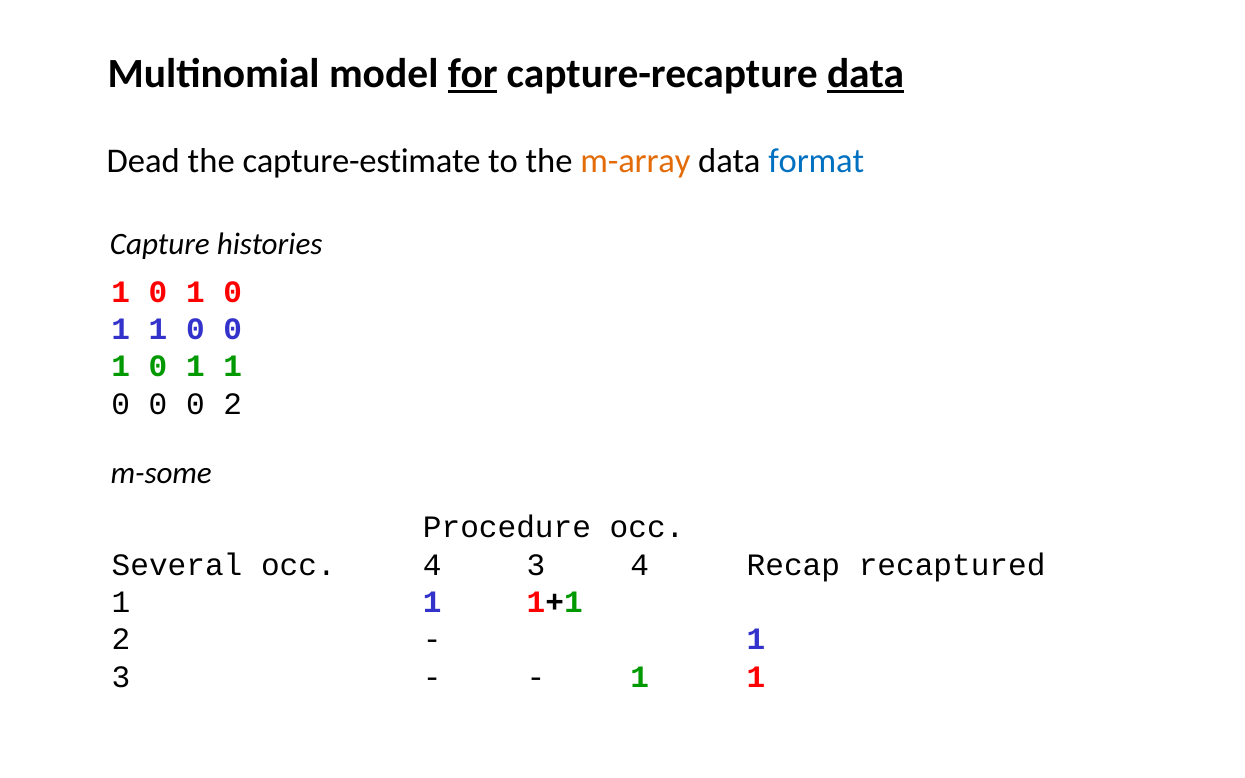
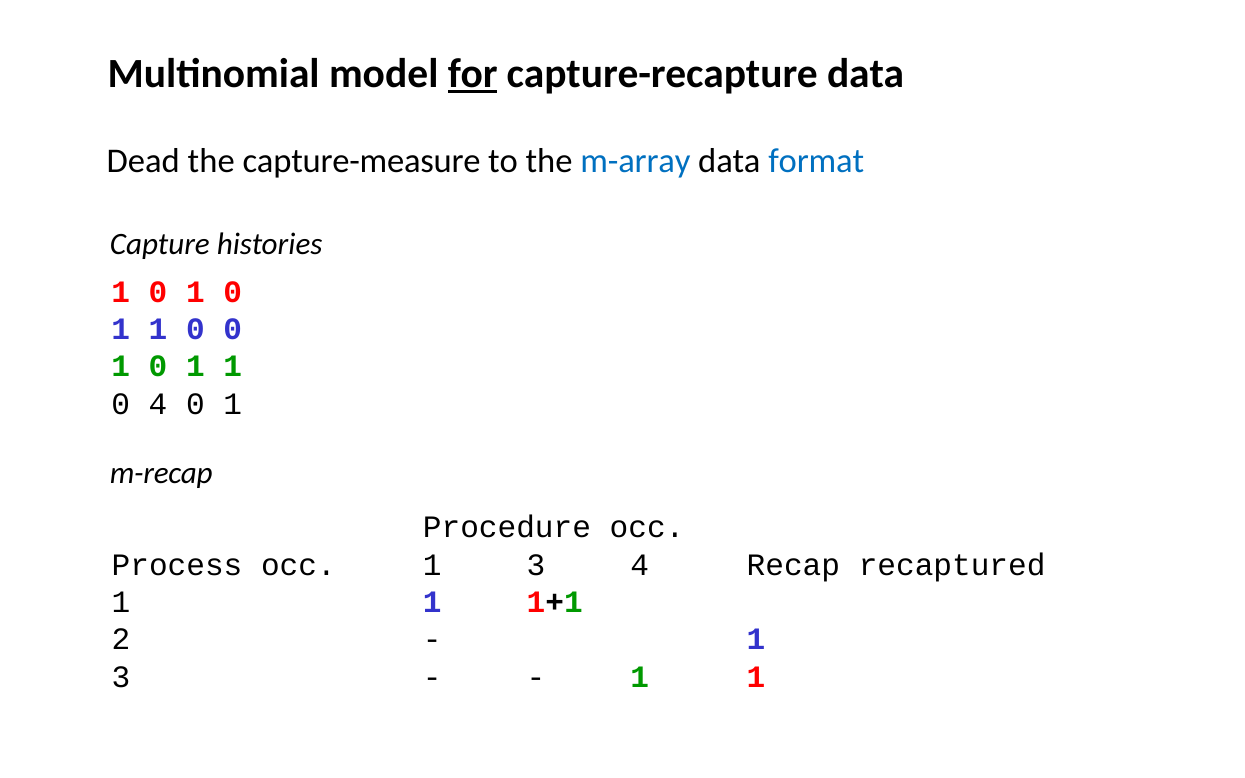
data underline: present -> none (866, 73)
capture-estimate: capture-estimate -> capture-measure (362, 162)
m-array colour: orange -> blue (635, 162)
0: 0 -> 4 (158, 404)
2: 2 -> 1 (233, 404)
m-some: m-some -> m-recap (161, 473)
Several: Several -> Process (177, 565)
occ 4: 4 -> 1 (432, 565)
